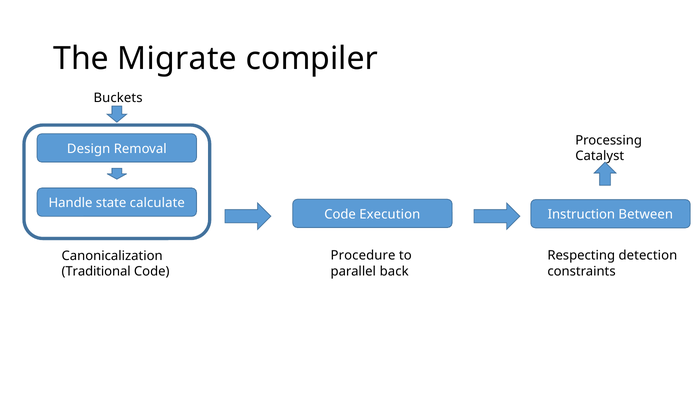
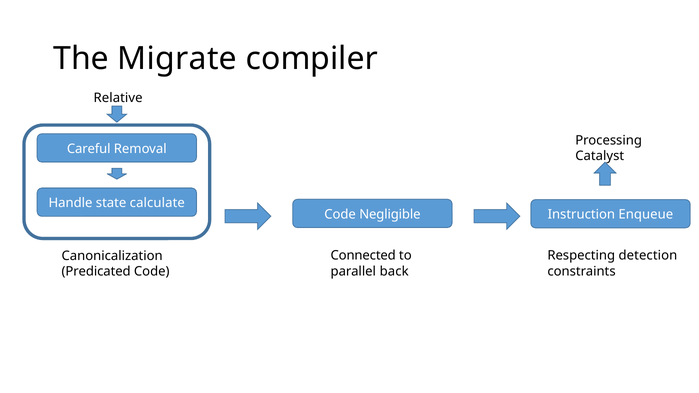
Buckets: Buckets -> Relative (118, 98)
Design: Design -> Careful (89, 149)
Execution: Execution -> Negligible (390, 214)
Between: Between -> Enqueue (646, 215)
Procedure: Procedure -> Connected (363, 256)
Traditional: Traditional -> Predicated (96, 272)
